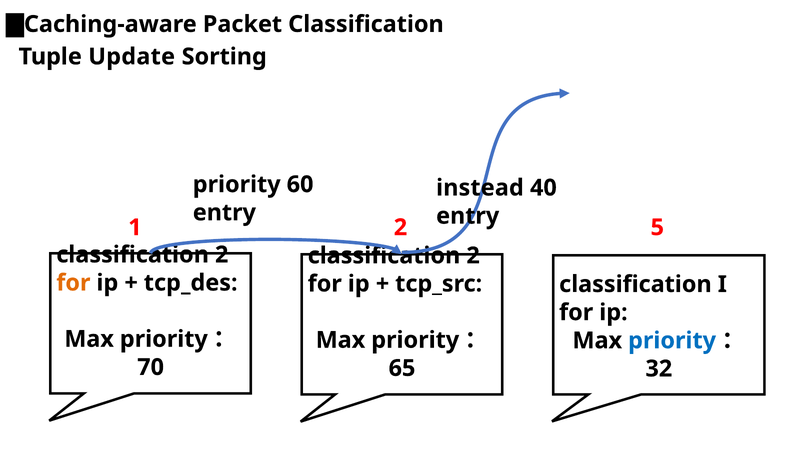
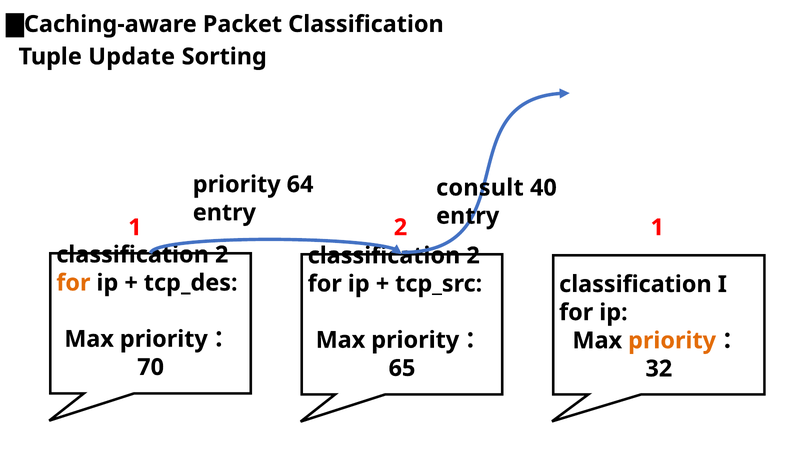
60: 60 -> 64 (300, 185)
instead: instead -> consult (480, 188)
5: 5 -> 1 (657, 228)
priority colour: blue -> orange (672, 341)
